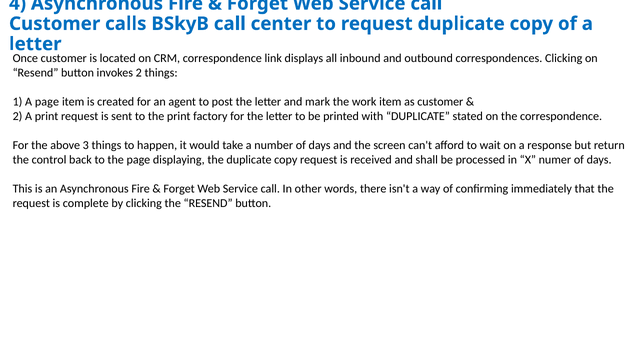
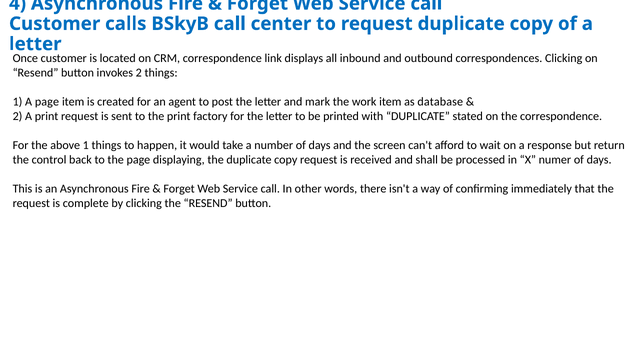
as customer: customer -> database (440, 102)
above 3: 3 -> 1 (86, 145)
